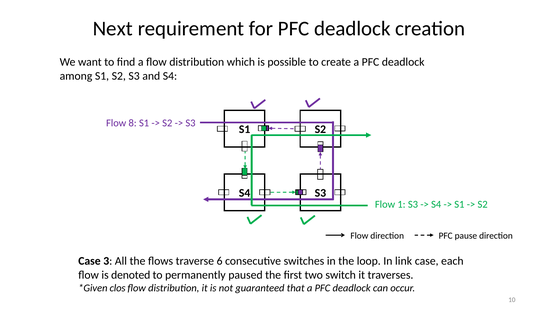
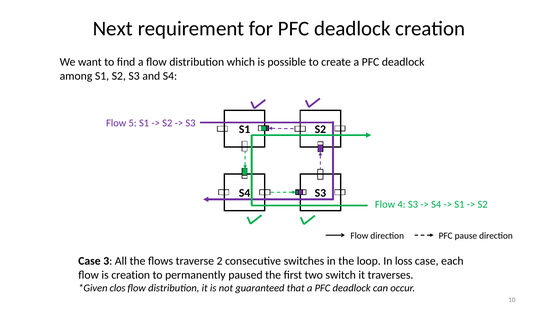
8: 8 -> 5 (133, 123)
1: 1 -> 4 (401, 204)
6: 6 -> 2 (220, 261)
link: link -> loss (404, 261)
is denoted: denoted -> creation (131, 275)
